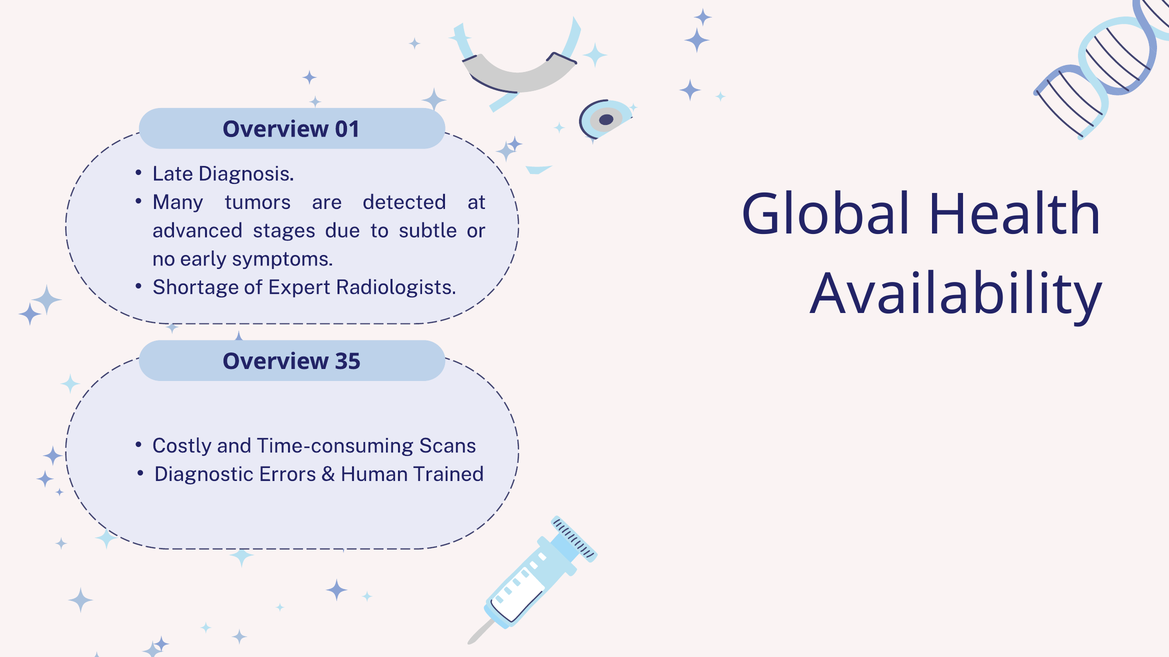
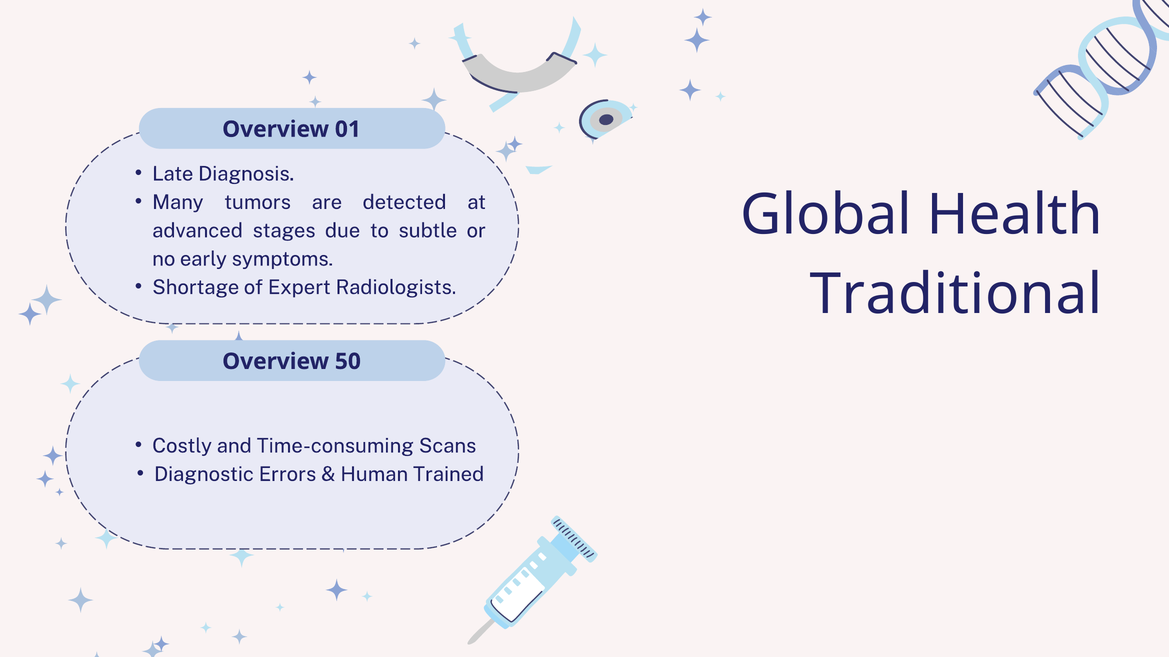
Availability: Availability -> Traditional (956, 295)
35: 35 -> 50 (348, 362)
